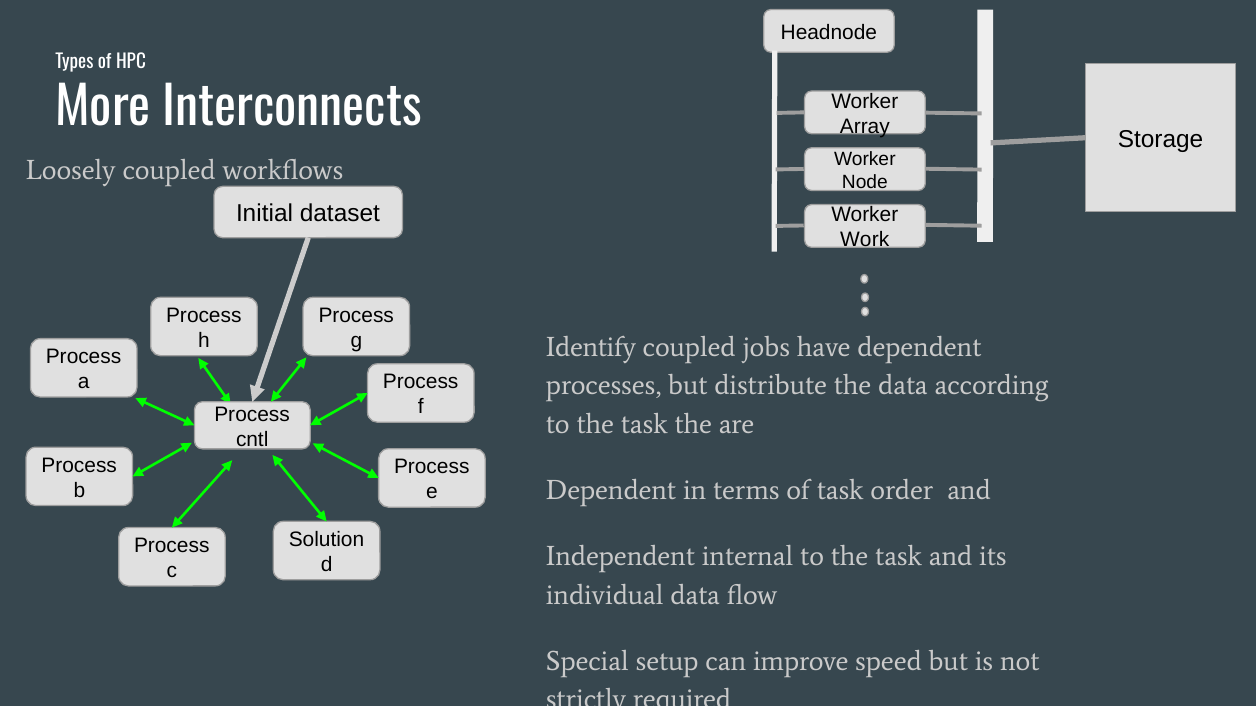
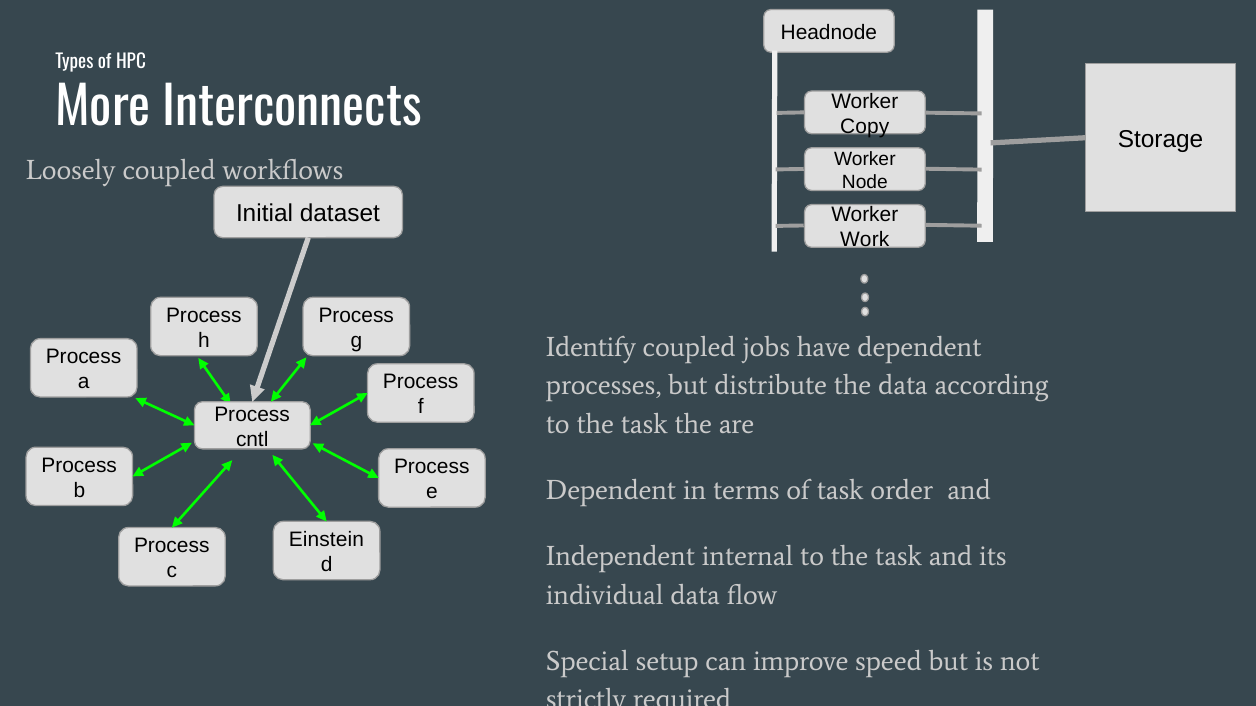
Array: Array -> Copy (865, 126)
Solution: Solution -> Einstein (326, 540)
